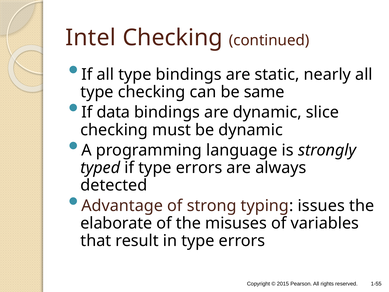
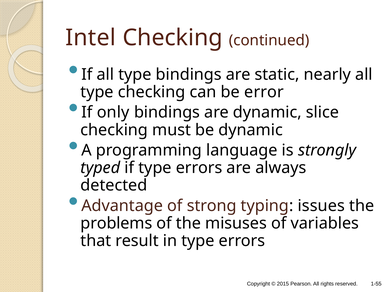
same: same -> error (264, 92)
data: data -> only (113, 112)
elaborate: elaborate -> problems (116, 223)
